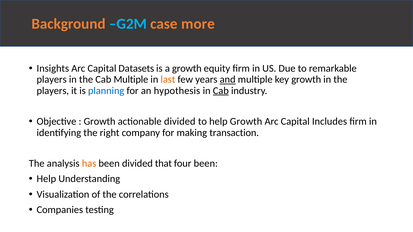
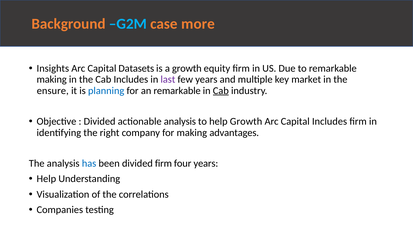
players: players -> making (52, 80)
Cab Multiple: Multiple -> Includes (131, 80)
last colour: orange -> purple (168, 80)
and underline: present -> none (228, 80)
key growth: growth -> market (306, 80)
players: players -> ensure (53, 91)
an hypothesis: hypothesis -> remarkable (177, 91)
Growth: Growth -> Divided (100, 122)
actionable divided: divided -> analysis (180, 122)
transaction: transaction -> advantages (234, 133)
has colour: orange -> blue (89, 164)
divided that: that -> firm (163, 164)
four been: been -> years (206, 164)
